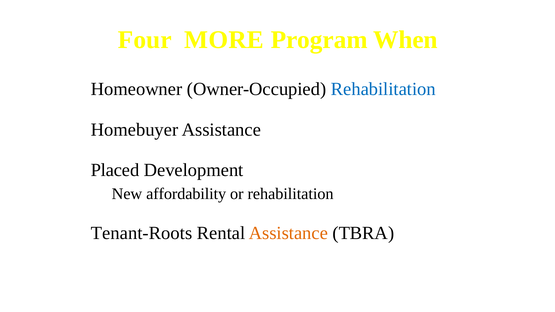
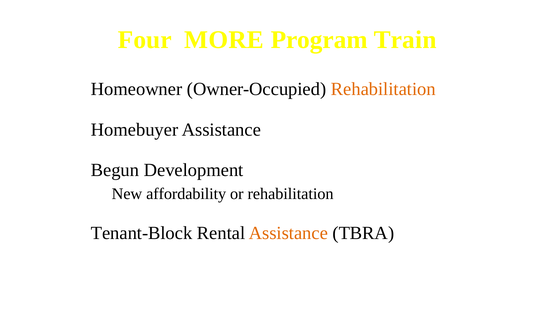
When: When -> Train (405, 40)
Rehabilitation colour: blue -> orange (383, 89)
Placed: Placed -> Begun (115, 170)
Tenant-Roots: Tenant-Roots -> Tenant-Block (142, 233)
